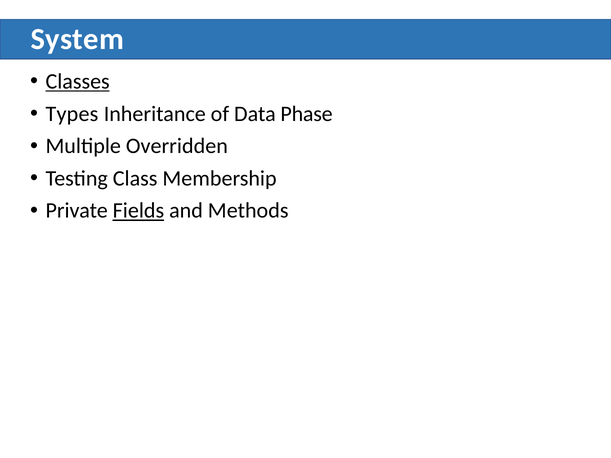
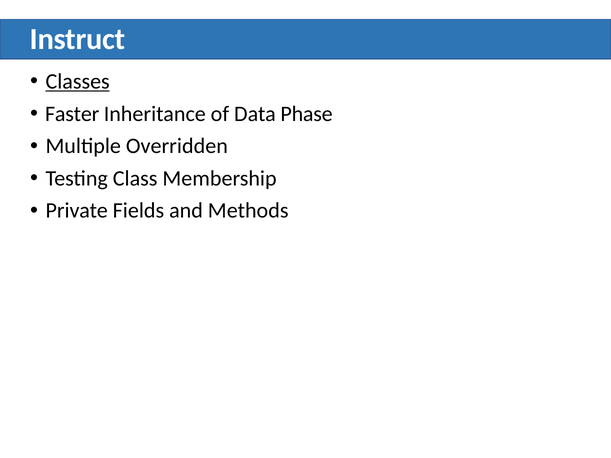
System: System -> Instruct (78, 39)
Types: Types -> Faster (72, 114)
Fields underline: present -> none (138, 211)
